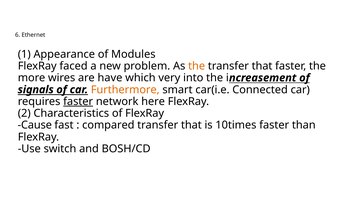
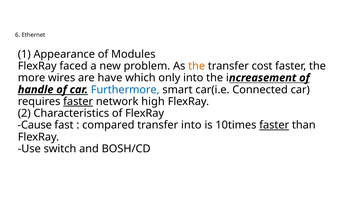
that: that -> cost (262, 66)
very: very -> only (169, 78)
signals: signals -> handle (36, 90)
Furthermore colour: orange -> blue (125, 90)
here: here -> high (153, 102)
that: that -> into (191, 125)
faster underline: none -> present (274, 125)
